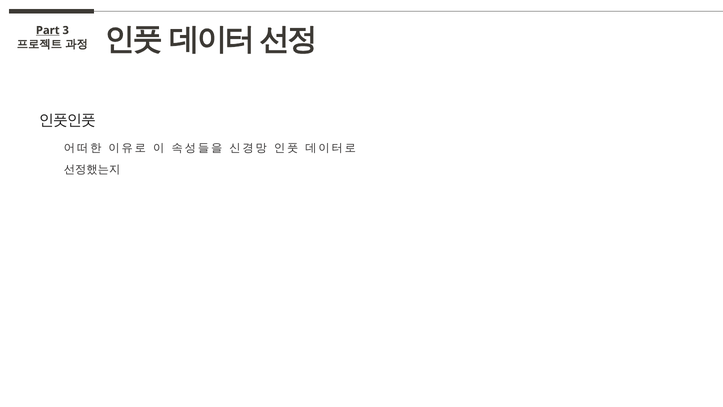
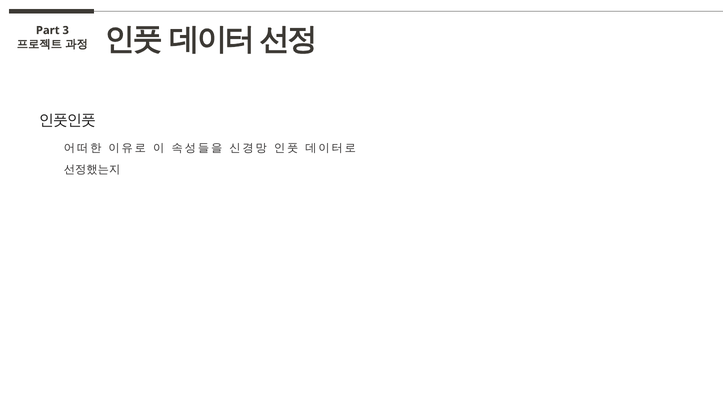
Part underline: present -> none (48, 30)
